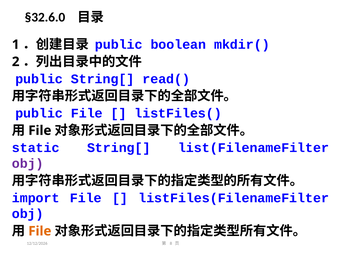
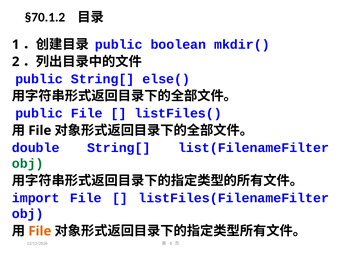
§32.6.0: §32.6.0 -> §70.1.2 (45, 17)
read(: read( -> else( (166, 79)
static: static -> double (36, 148)
obj colour: purple -> green (28, 164)
